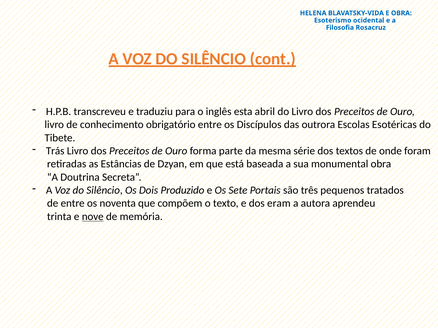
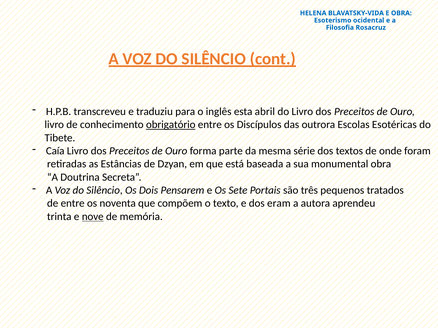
obrigatório underline: none -> present (171, 125)
Trás: Trás -> Caía (55, 151)
Produzido: Produzido -> Pensarem (182, 191)
